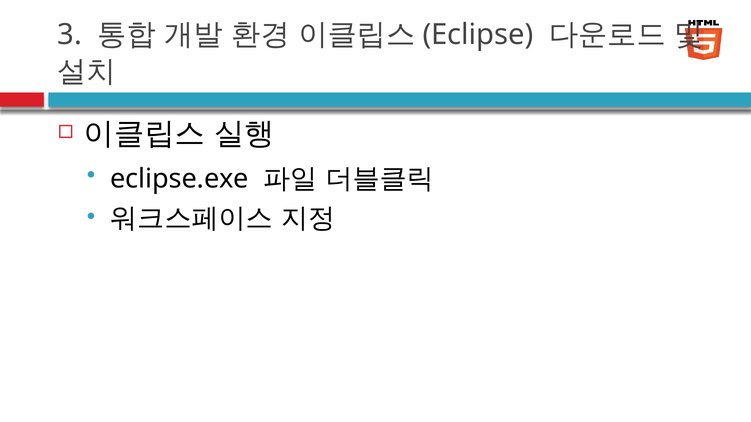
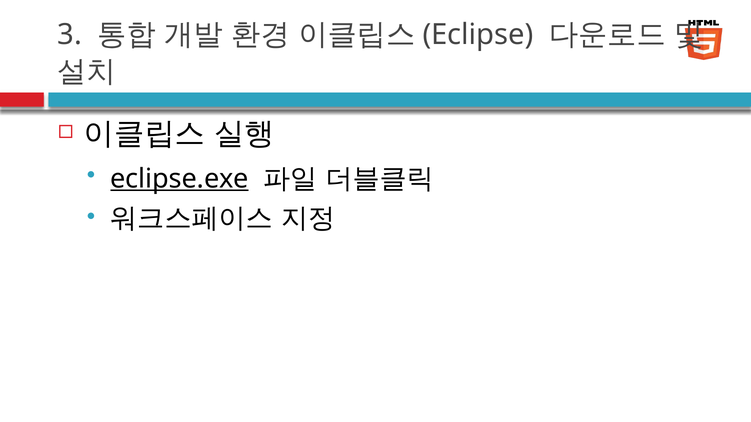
eclipse.exe underline: none -> present (180, 179)
